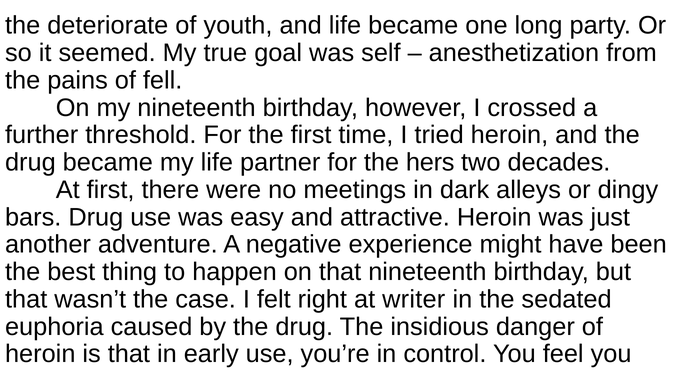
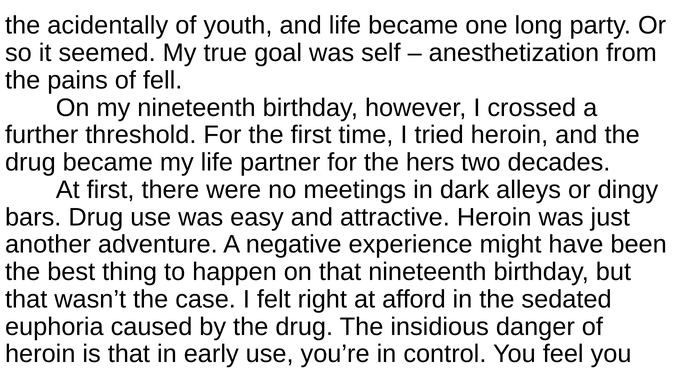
deteriorate: deteriorate -> acidentally (108, 26)
writer: writer -> afford (414, 299)
